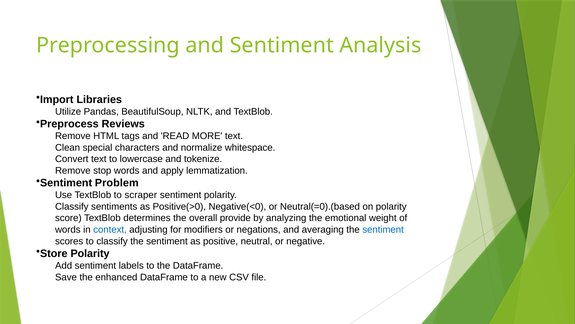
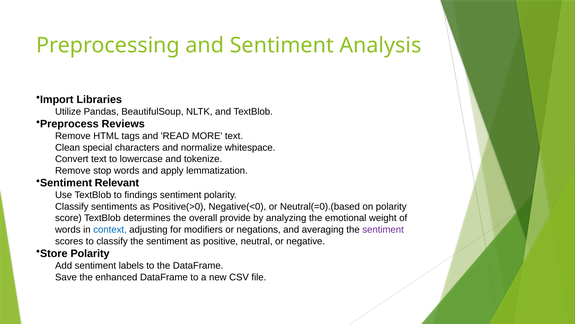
Problem: Problem -> Relevant (117, 183)
scraper: scraper -> findings (141, 195)
sentiment colour: blue -> purple (383, 229)
